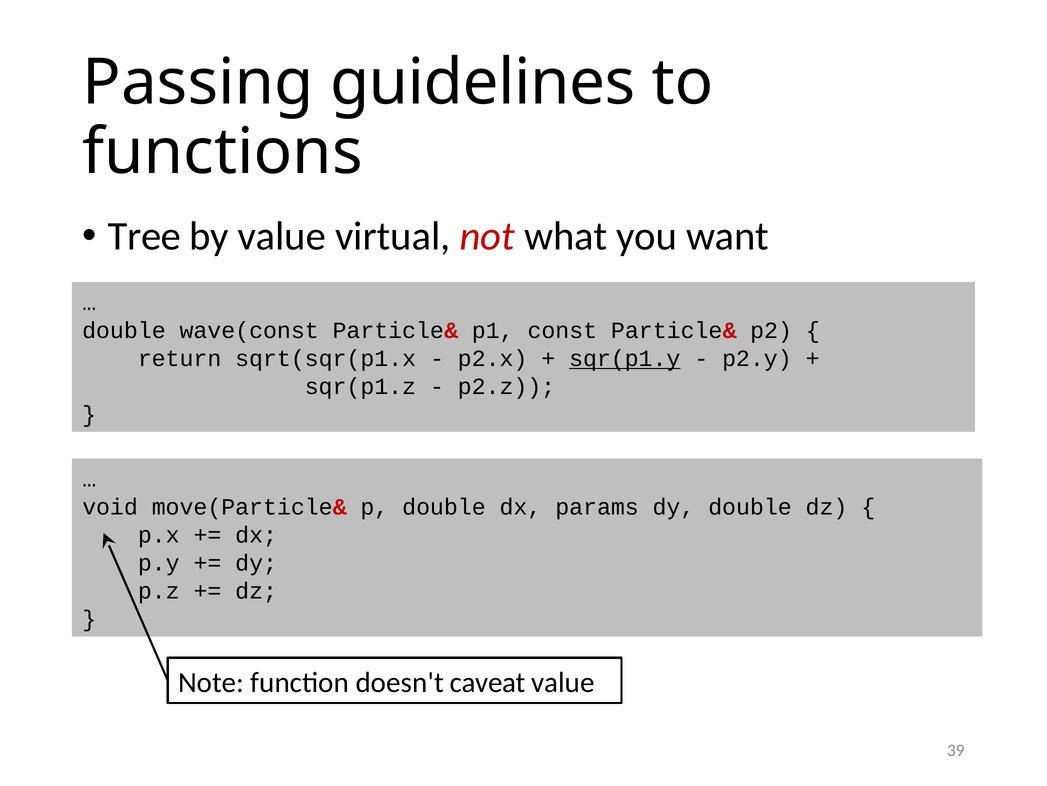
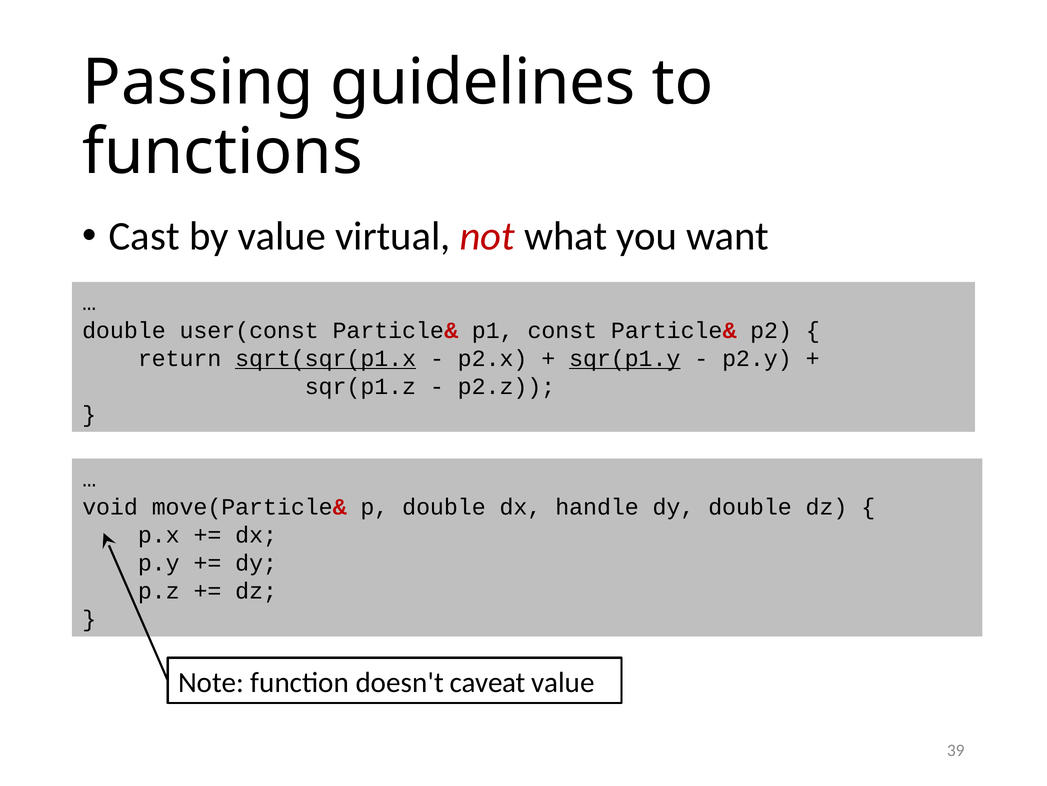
Tree: Tree -> Cast (144, 236)
wave(const: wave(const -> user(const (249, 330)
sqrt(sqr(p1.x underline: none -> present (326, 358)
params: params -> handle (597, 507)
